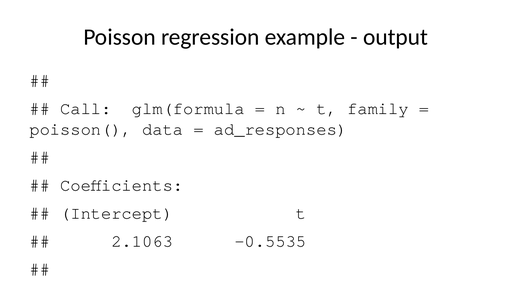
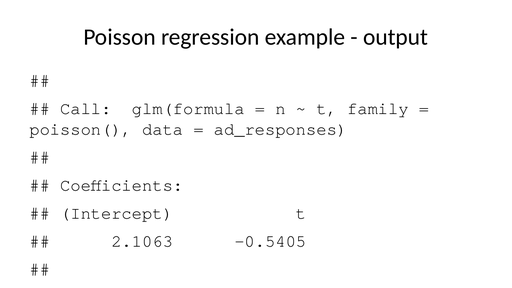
-0.5535: -0.5535 -> -0.5405 (270, 241)
